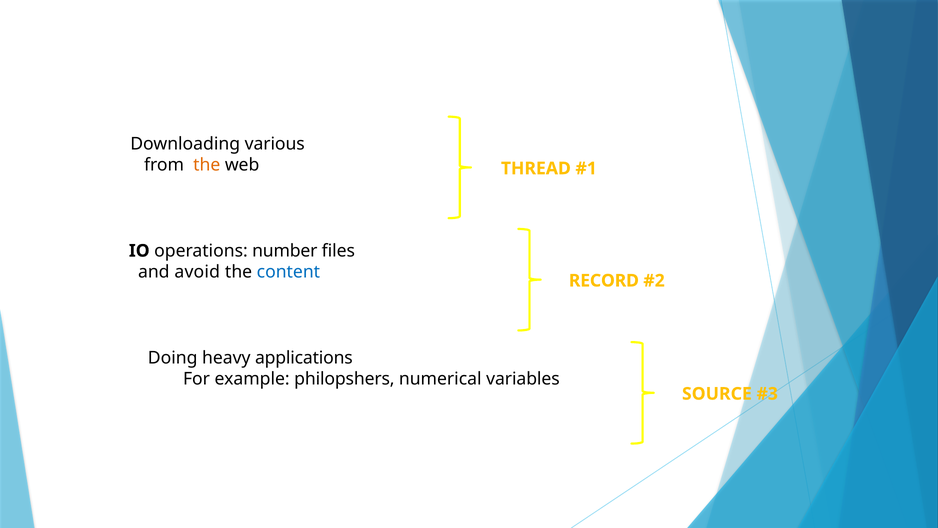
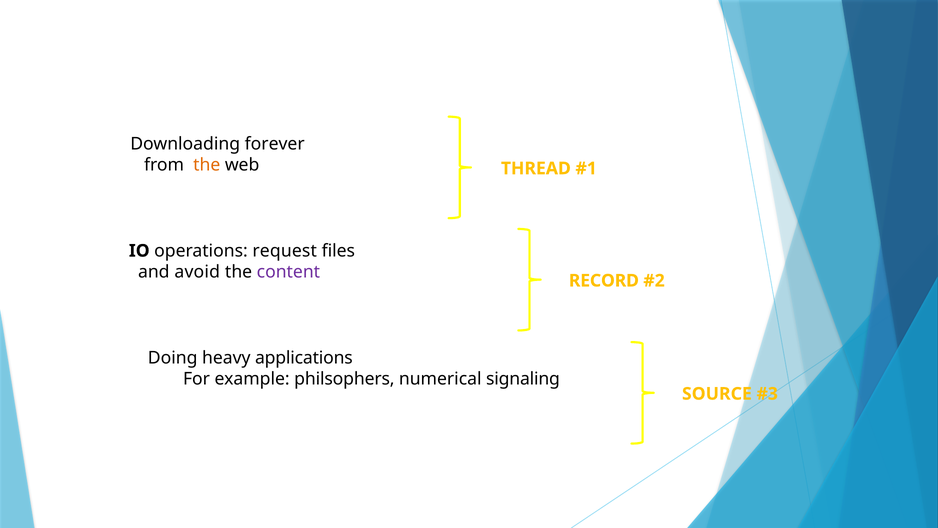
various: various -> forever (275, 144)
number: number -> request (285, 251)
content colour: blue -> purple (288, 272)
philopshers: philopshers -> philsophers (344, 379)
variables: variables -> signaling (523, 379)
